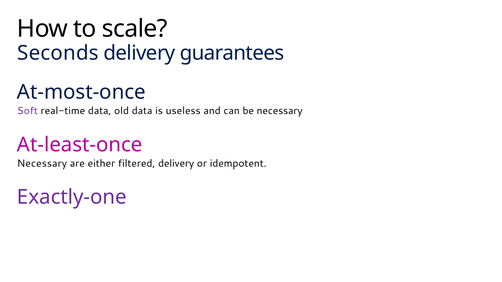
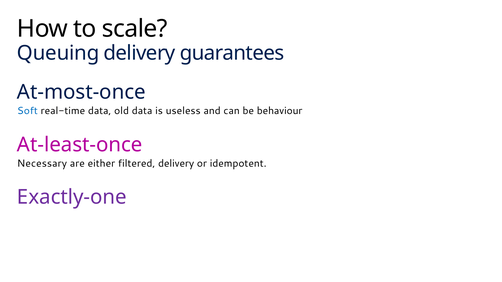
Seconds: Seconds -> Queuing (58, 53)
Soft colour: purple -> blue (27, 111)
be necessary: necessary -> behaviour (280, 111)
